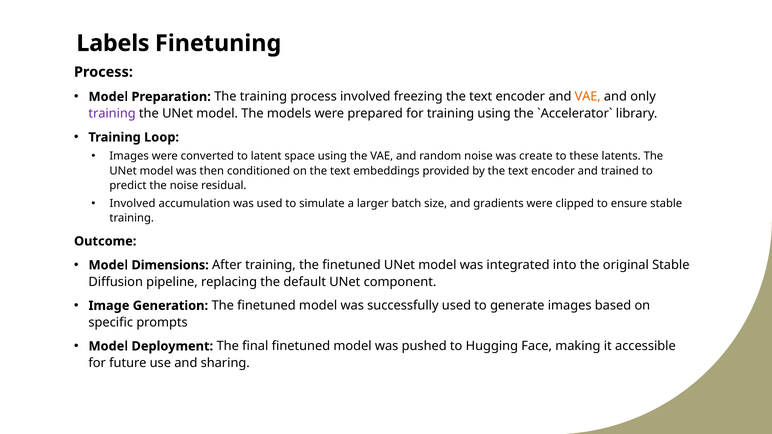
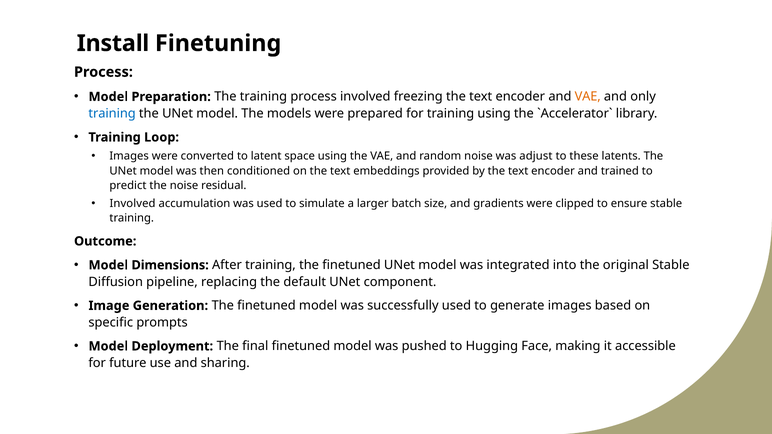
Labels: Labels -> Install (113, 43)
training colour: purple -> blue (112, 113)
create: create -> adjust (536, 156)
